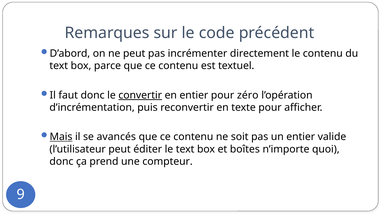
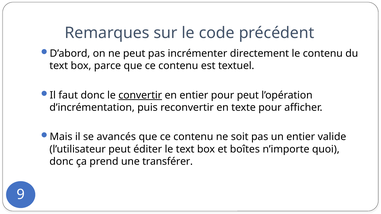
pour zéro: zéro -> peut (248, 95)
Mais underline: present -> none (61, 137)
compteur: compteur -> transférer (168, 162)
